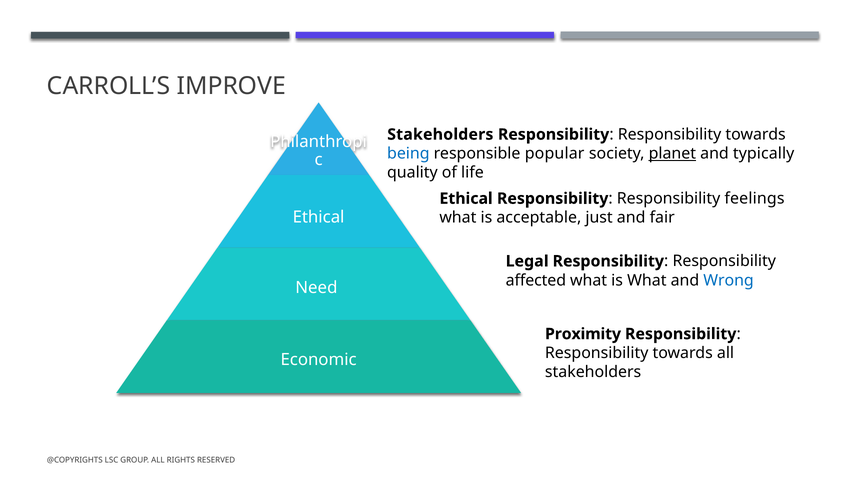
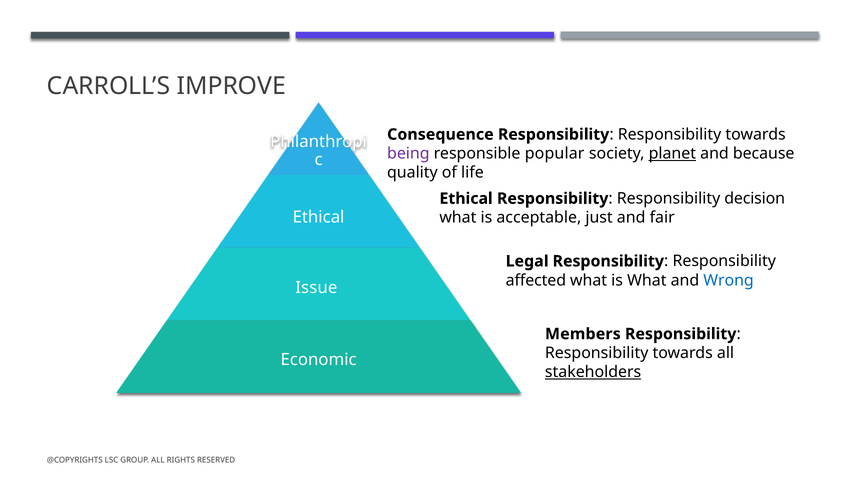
Stakeholders: Stakeholders -> Consequence (440, 135)
being colour: blue -> purple (408, 154)
typically: typically -> because (764, 154)
feelings: feelings -> decision (755, 199)
Need: Need -> Issue (316, 288)
Proximity: Proximity -> Members (583, 334)
stakeholders underline: none -> present (593, 372)
